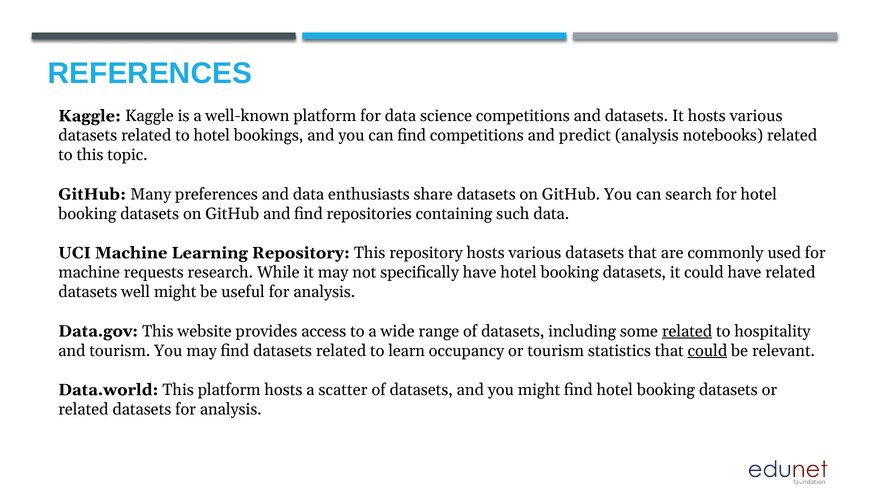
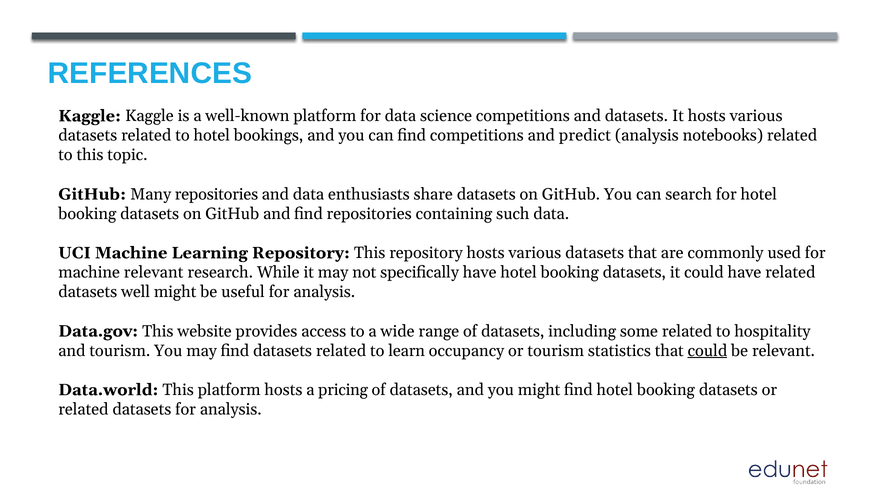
Many preferences: preferences -> repositories (217, 194)
machine requests: requests -> relevant (154, 272)
related underline: present -> none (687, 331)
scatter: scatter -> pricing (343, 390)
